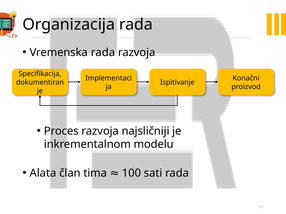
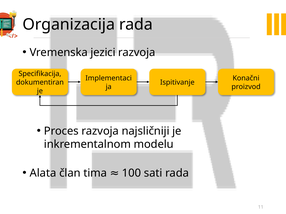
Vremenska rada: rada -> jezici (103, 53)
